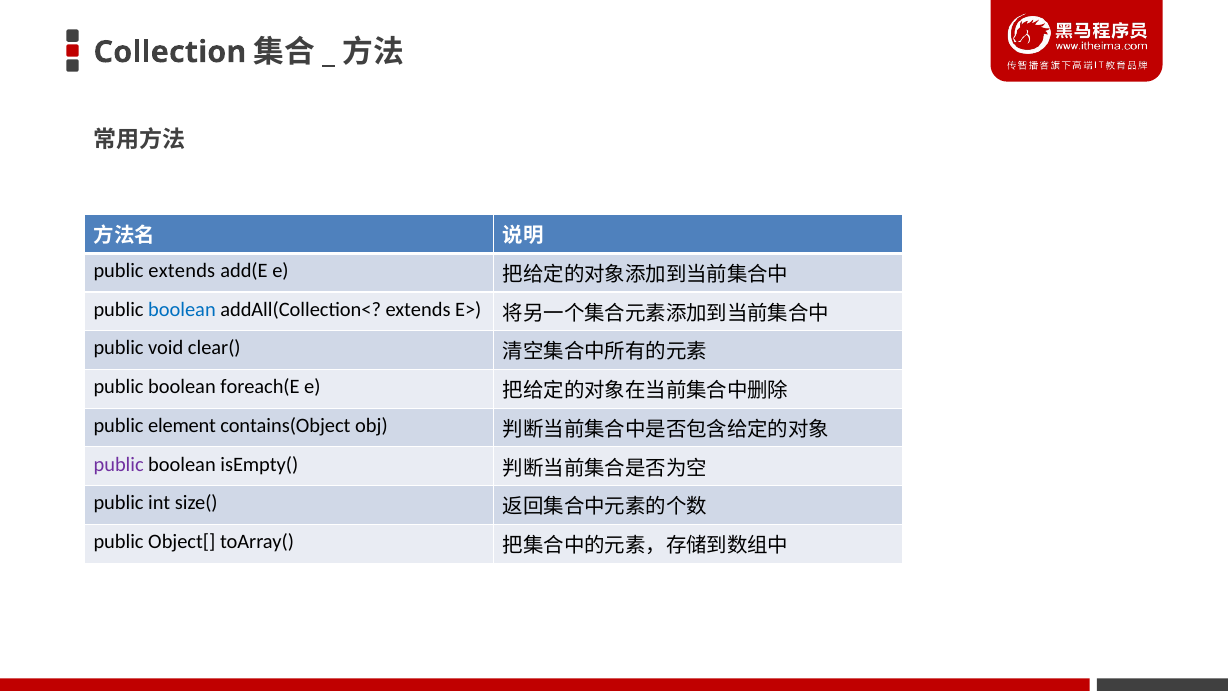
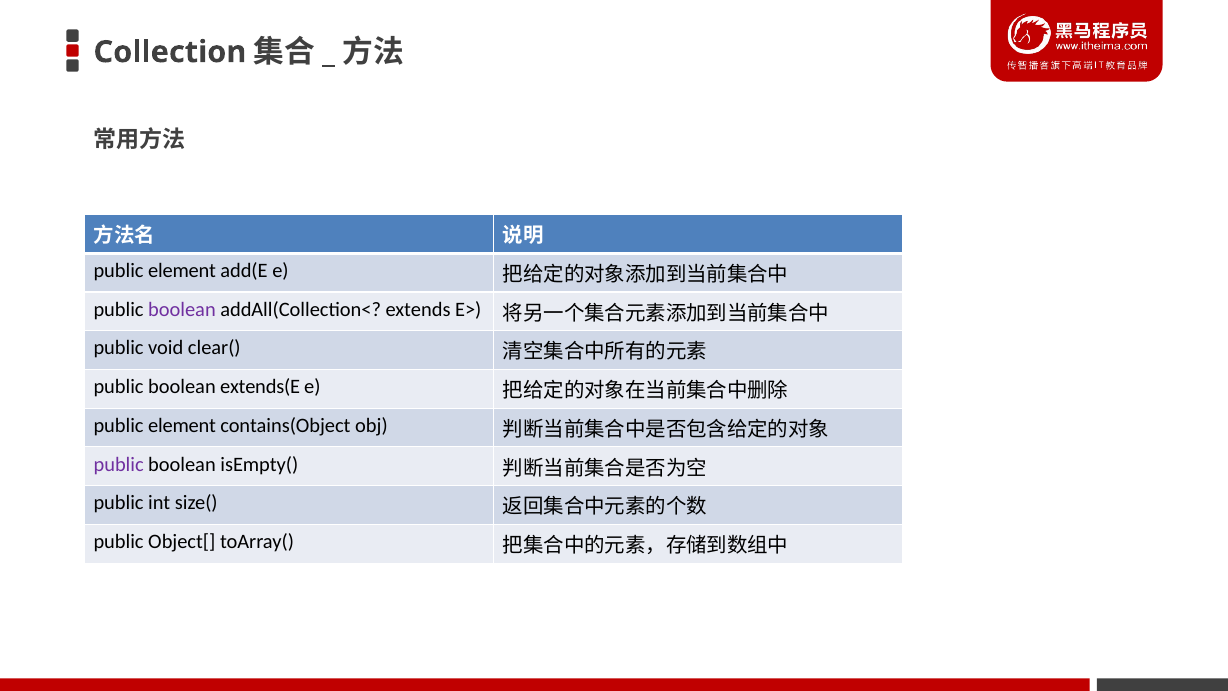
extends: extends -> element (182, 270)
boolean colour: blue -> purple (182, 309)
foreach(E: foreach(E -> extends(E (260, 387)
